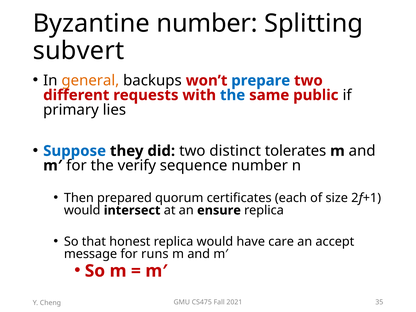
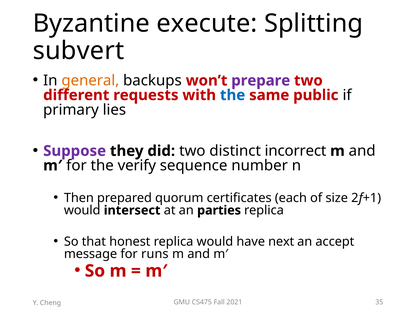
Byzantine number: number -> execute (207, 23)
prepare colour: blue -> purple (261, 81)
Suppose colour: blue -> purple (75, 151)
tolerates: tolerates -> incorrect (296, 151)
ensure: ensure -> parties (219, 210)
care: care -> next (281, 242)
